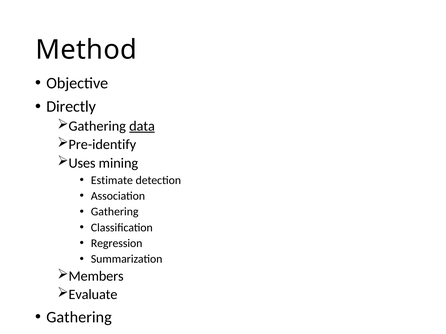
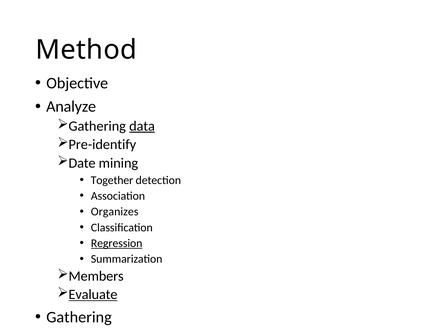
Directly: Directly -> Analyze (71, 107)
Uses: Uses -> Date (82, 163)
Estimate: Estimate -> Together (112, 180)
Gathering: Gathering -> Organizes (115, 212)
Regression underline: none -> present (117, 244)
Evaluate underline: none -> present (93, 295)
